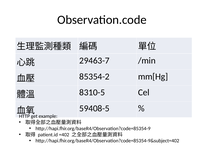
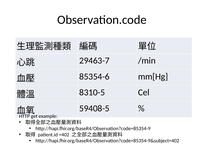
85354-2: 85354-2 -> 85354-6 (94, 77)
